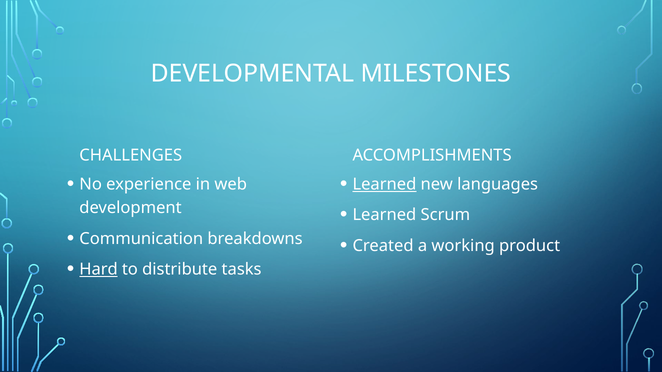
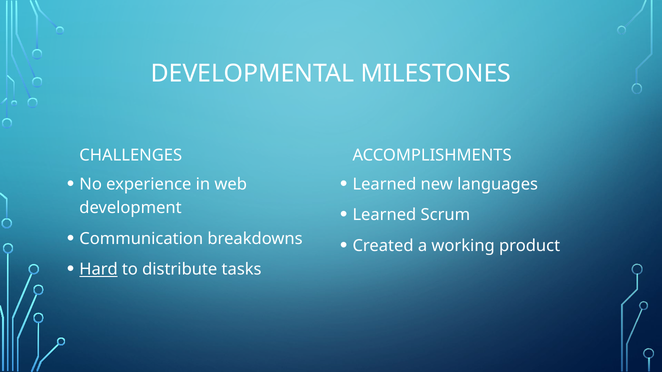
Learned underline: present -> none (384, 184)
